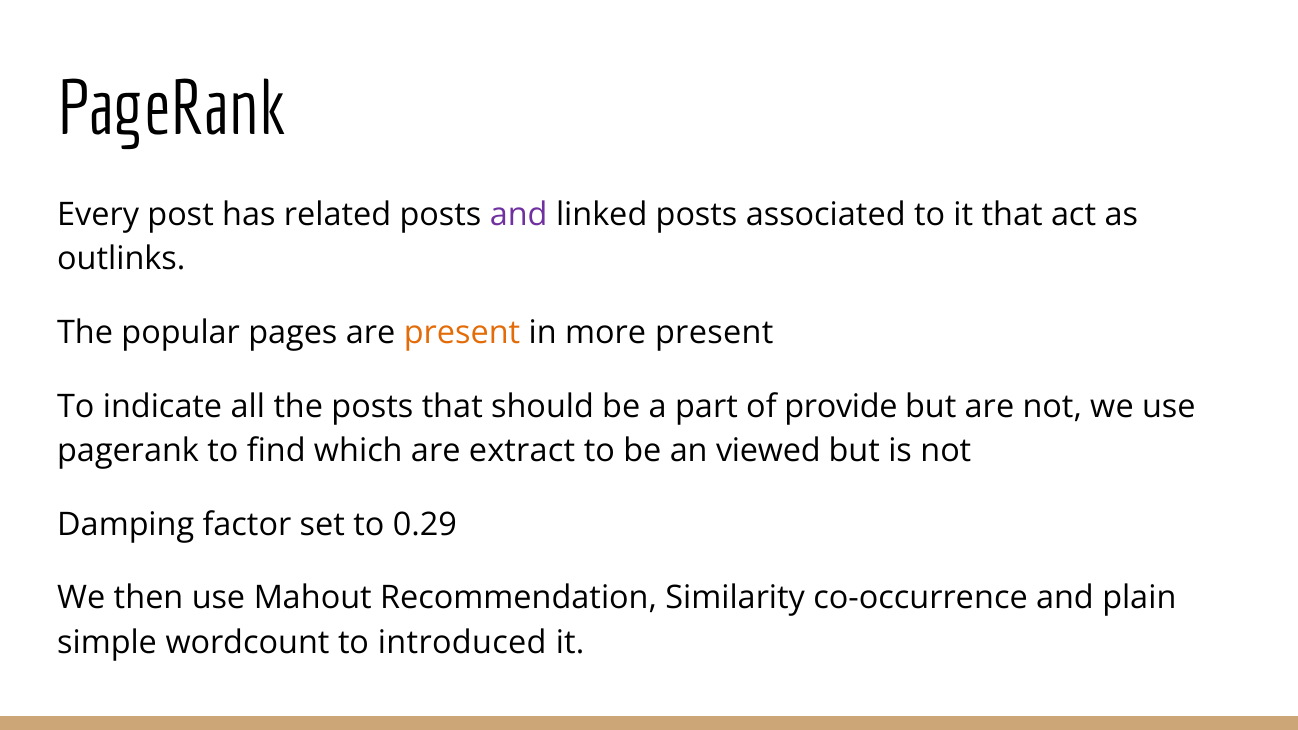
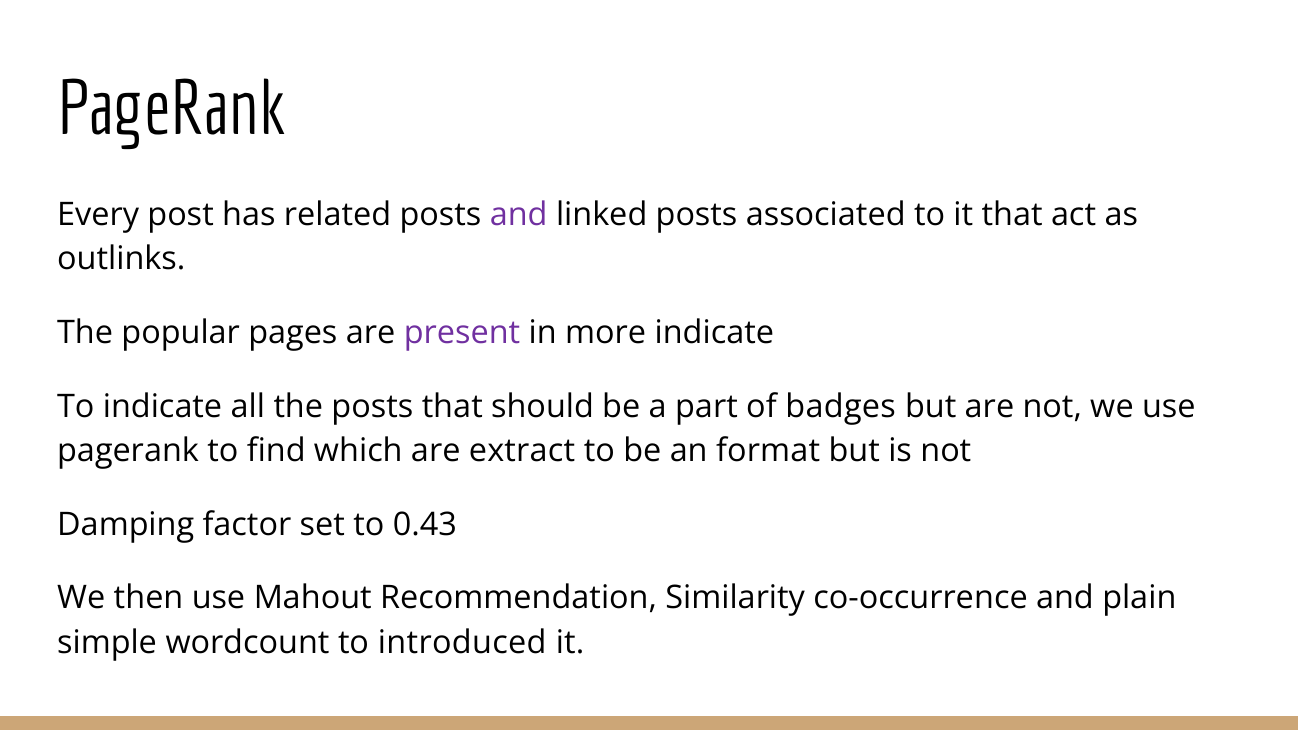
present colour: orange -> purple (462, 333)
more present: present -> indicate (714, 333)
provide: provide -> badges (841, 406)
viewed: viewed -> format (768, 451)
0.29: 0.29 -> 0.43 (425, 525)
